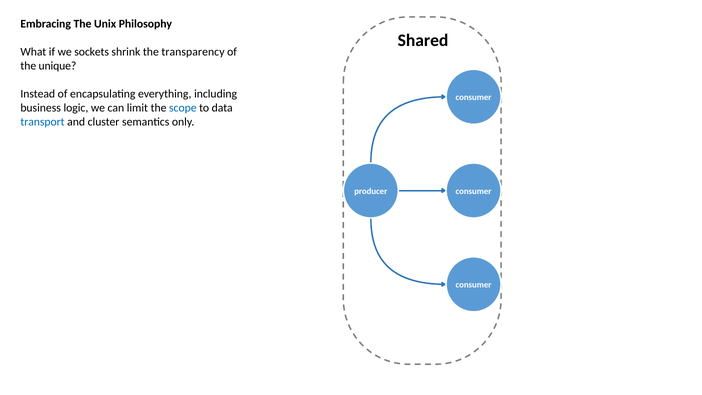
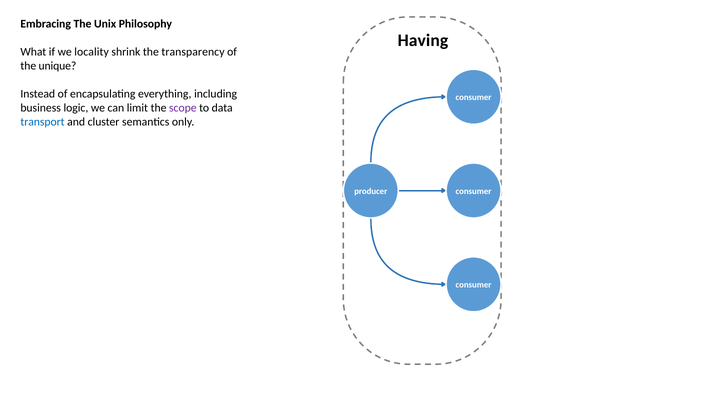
Shared: Shared -> Having (423, 40)
sockets: sockets -> locality (92, 52)
scope colour: blue -> purple (183, 108)
